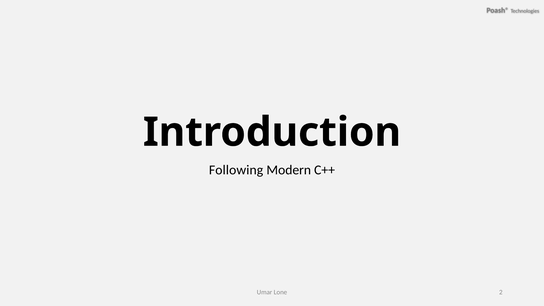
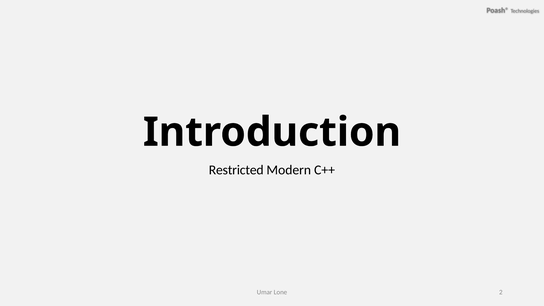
Following: Following -> Restricted (236, 170)
